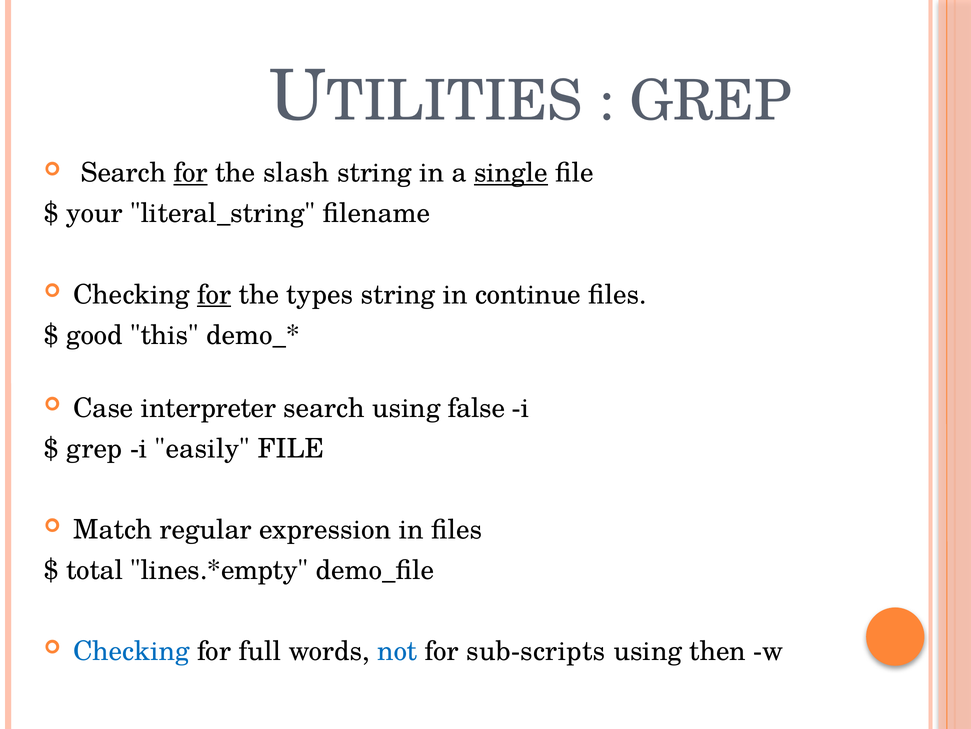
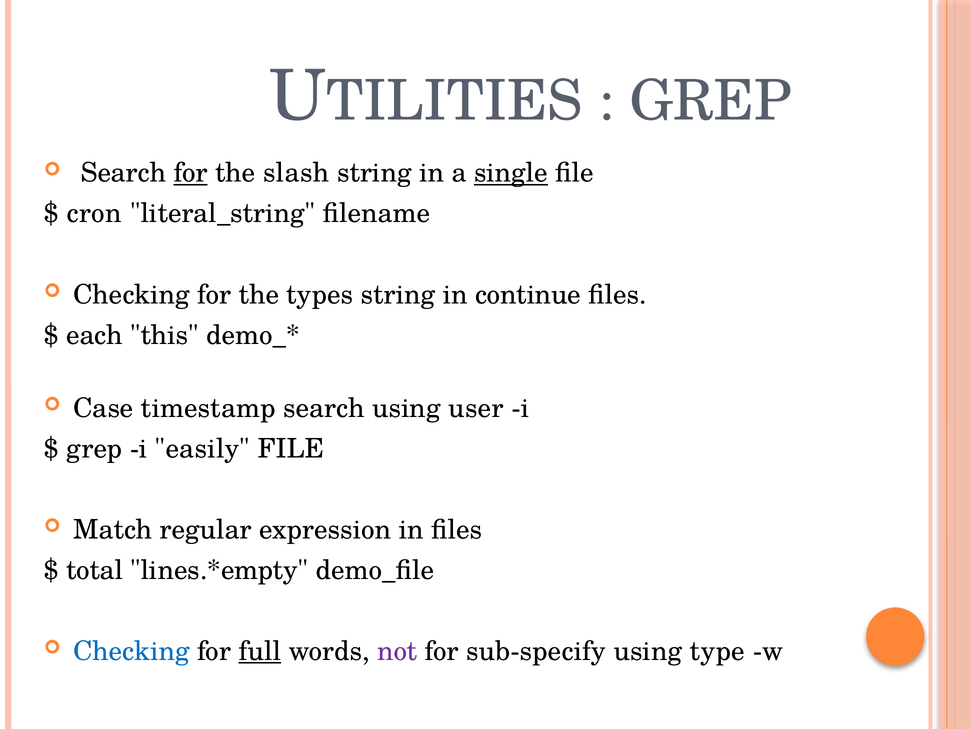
your: your -> cron (94, 213)
for underline: present -> none (214, 294)
good: good -> each (95, 335)
interpreter: interpreter -> timestamp (208, 408)
false: false -> user (476, 408)
full underline: none -> present (260, 651)
not colour: blue -> purple (397, 651)
sub-scripts: sub-scripts -> sub-specify (536, 651)
then: then -> type (717, 651)
